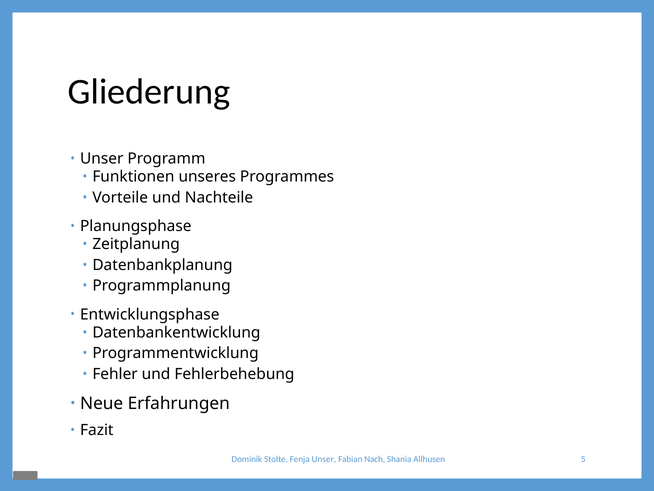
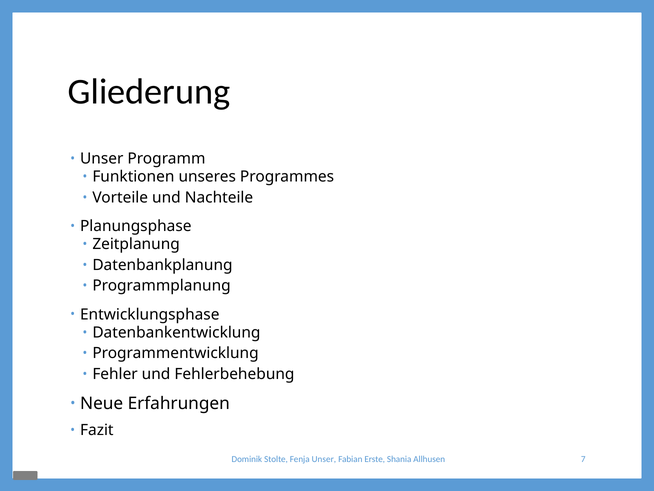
Nach: Nach -> Erste (375, 459)
5: 5 -> 7 (583, 459)
